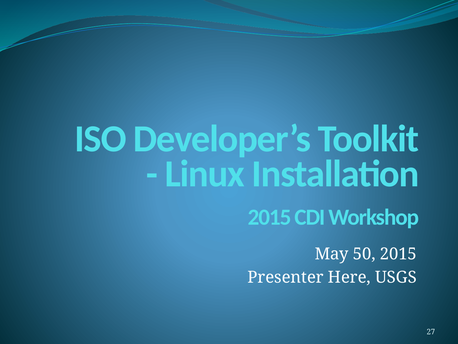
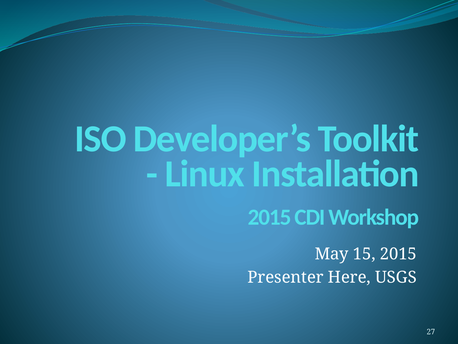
50: 50 -> 15 (364, 254)
